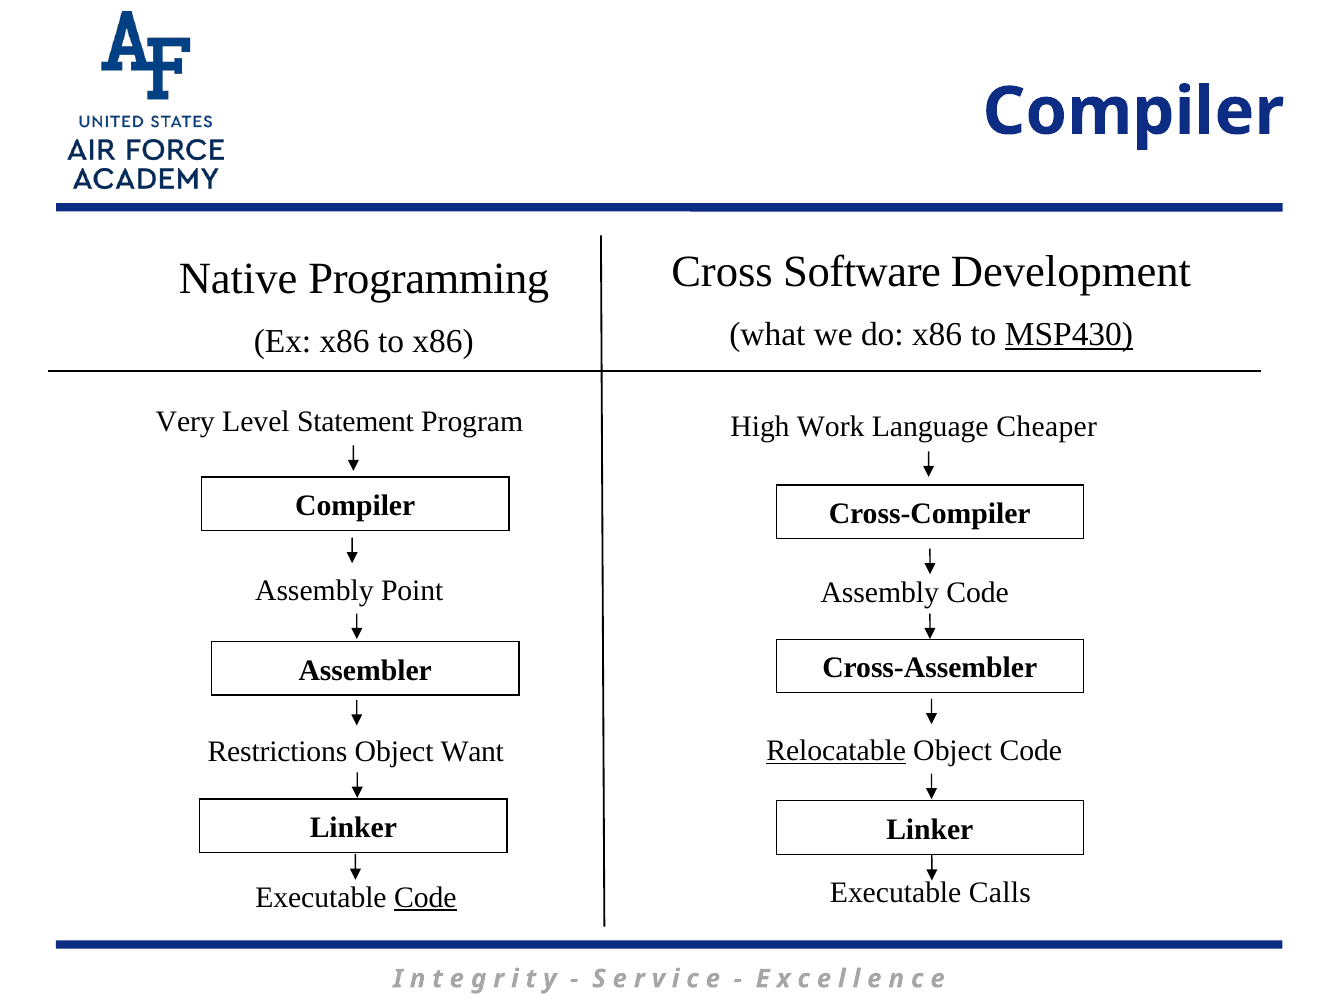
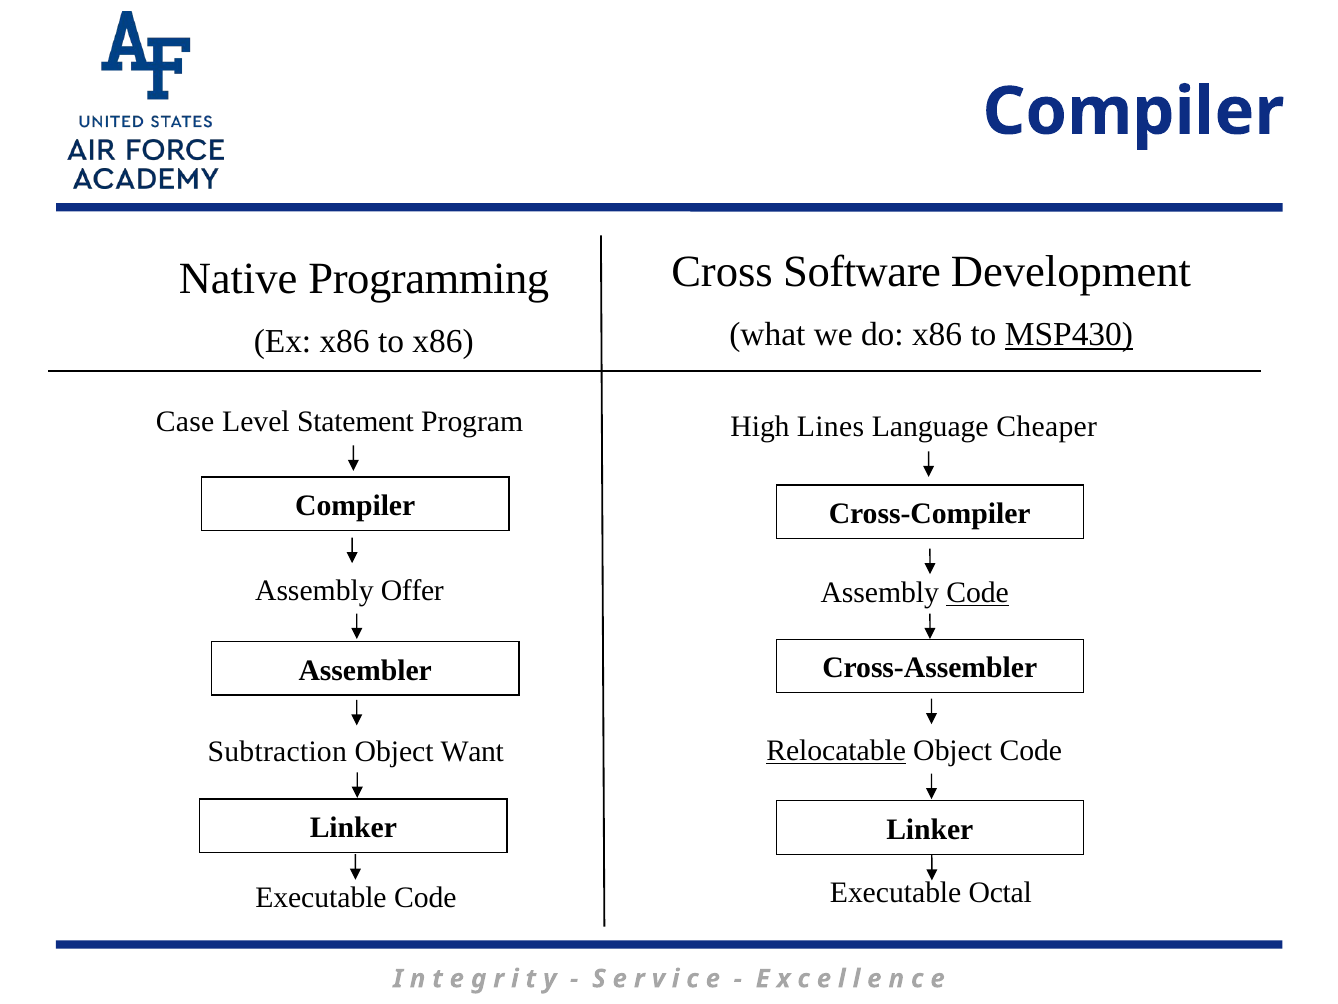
Very: Very -> Case (185, 422)
Work: Work -> Lines (831, 427)
Point: Point -> Offer (412, 591)
Code underline: none -> present (978, 593)
Restrictions: Restrictions -> Subtraction (277, 751)
Calls: Calls -> Octal (1000, 892)
Code underline: present -> none (425, 897)
